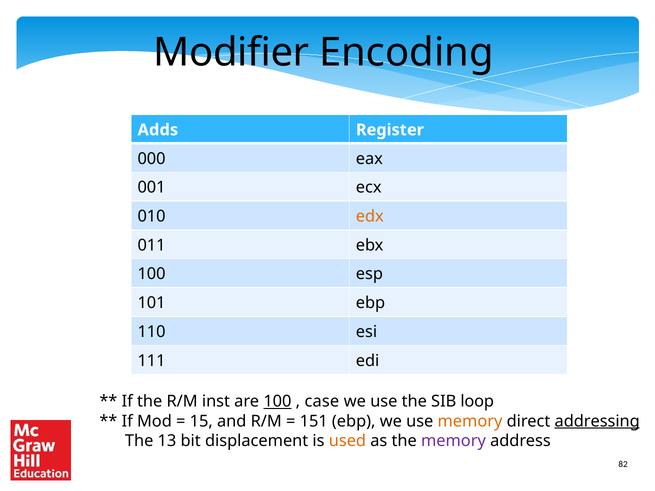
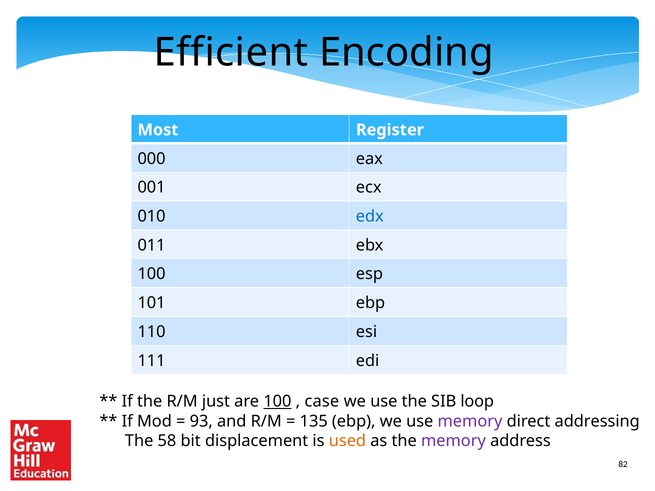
Modifier: Modifier -> Efficient (231, 53)
Adds: Adds -> Most (158, 130)
edx colour: orange -> blue (370, 217)
inst: inst -> just (216, 402)
15: 15 -> 93 (201, 421)
151: 151 -> 135 (314, 421)
memory colour: orange -> purple (470, 421)
addressing underline: present -> none (597, 421)
13: 13 -> 58 (167, 441)
